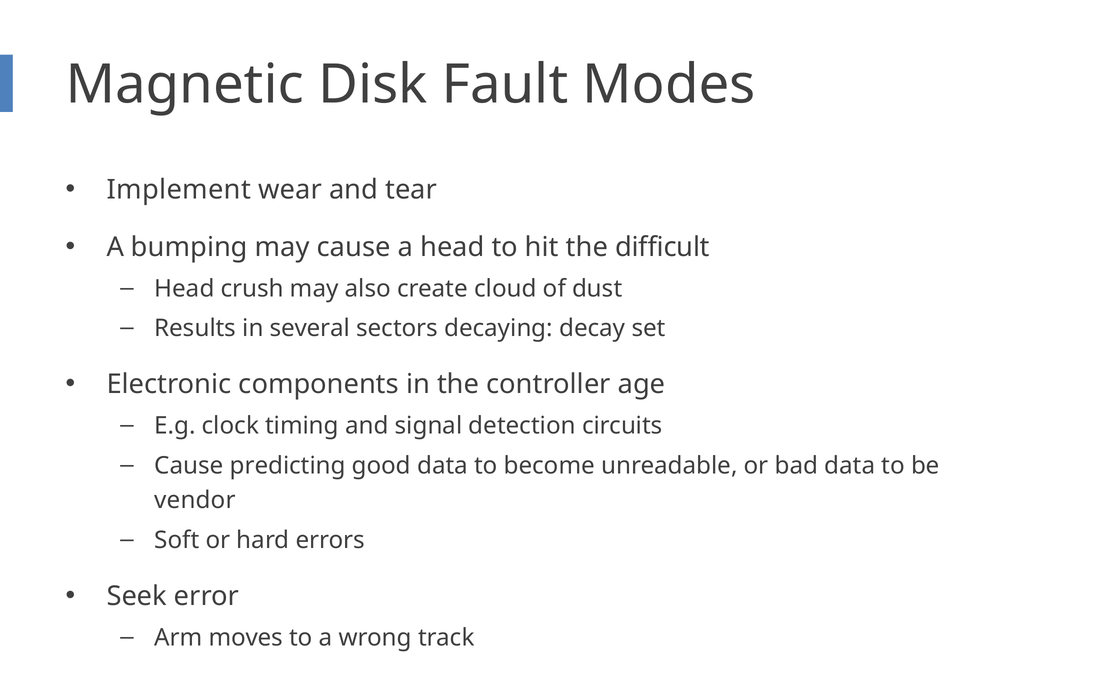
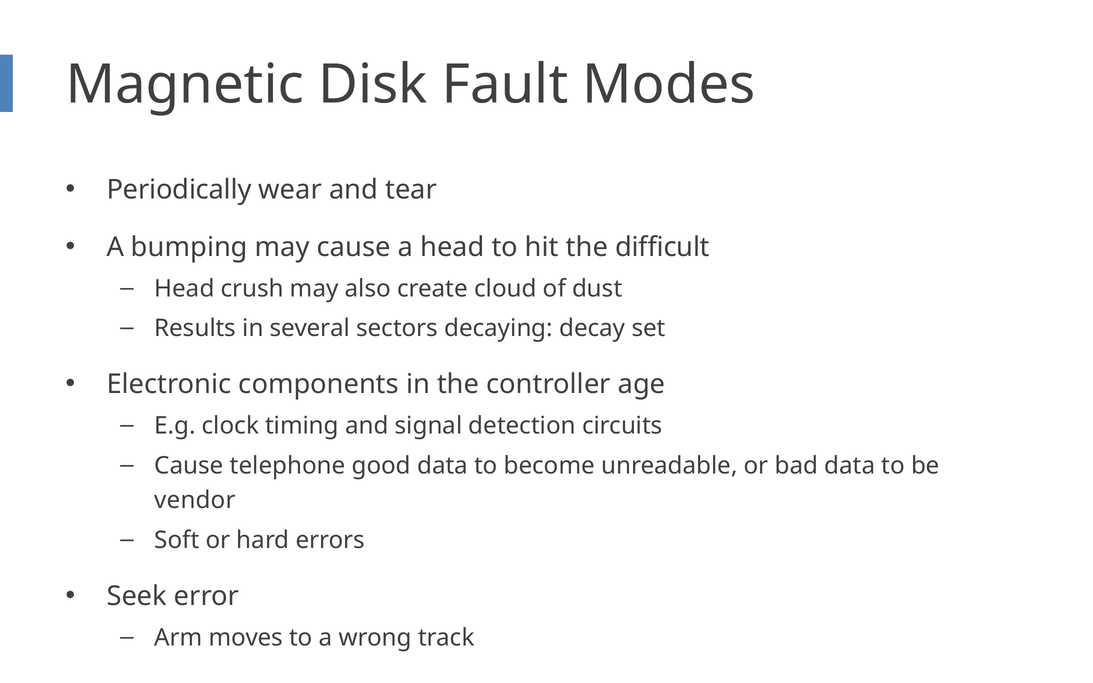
Implement: Implement -> Periodically (179, 190)
predicting: predicting -> telephone (288, 466)
